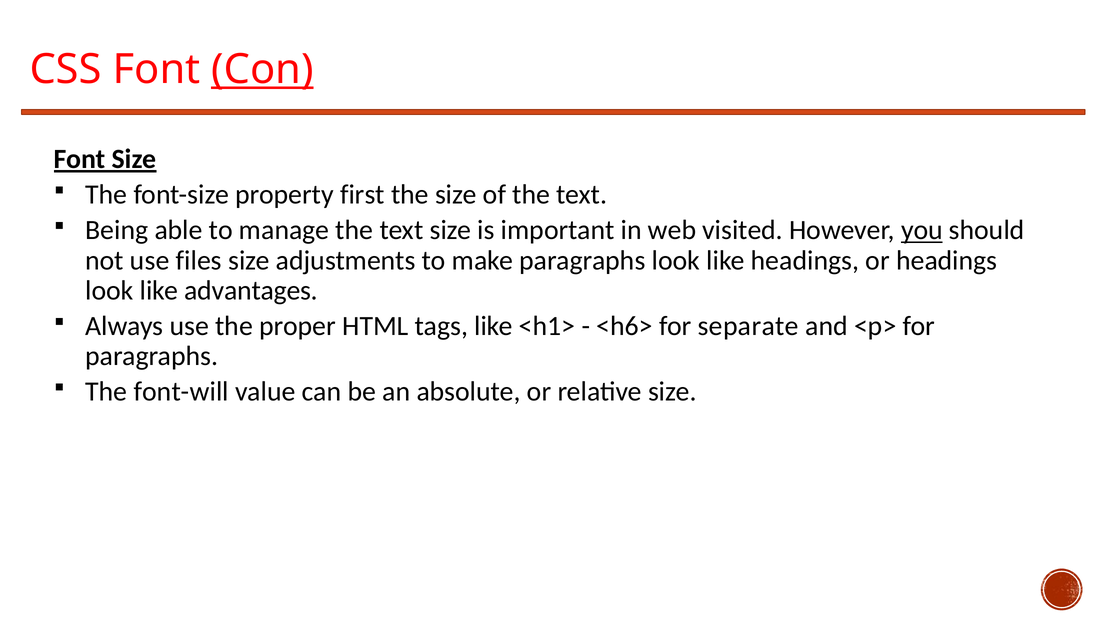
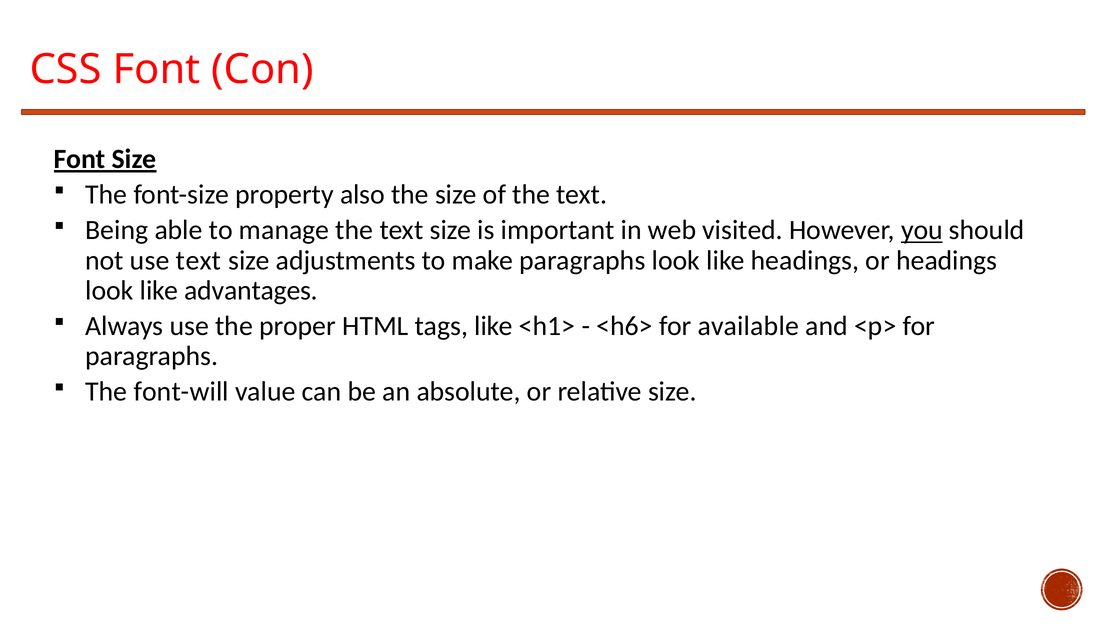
Con underline: present -> none (262, 70)
first: first -> also (362, 195)
use files: files -> text (199, 260)
separate: separate -> available (748, 326)
